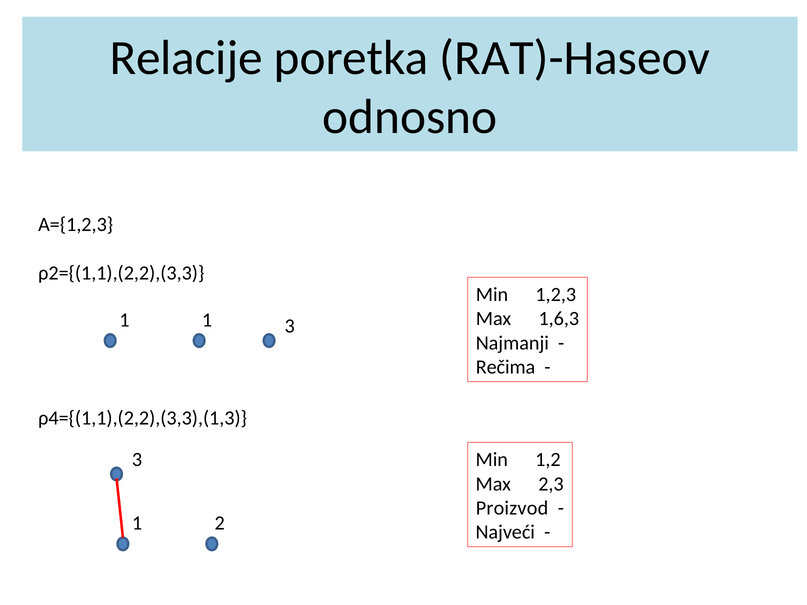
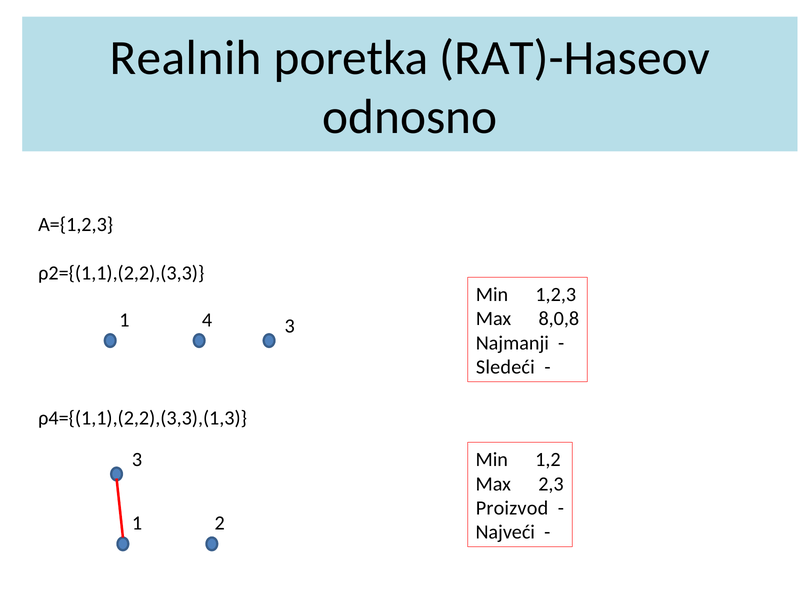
Relacije: Relacije -> Realnih (186, 58)
1,6,3: 1,6,3 -> 8,0,8 (559, 319)
1 1: 1 -> 4 (207, 320)
Rečima: Rečima -> Sledeći (505, 367)
